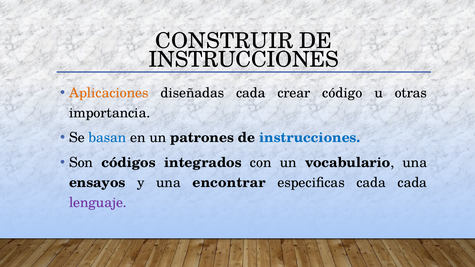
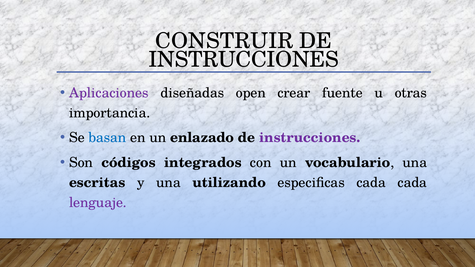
Aplicaciones colour: orange -> purple (109, 93)
diseñadas cada: cada -> open (251, 93)
código: código -> fuente (342, 93)
patrones: patrones -> enlazado (202, 138)
instrucciones colour: blue -> purple (310, 138)
ensayos: ensayos -> escritas (97, 183)
encontrar: encontrar -> utilizando (229, 183)
